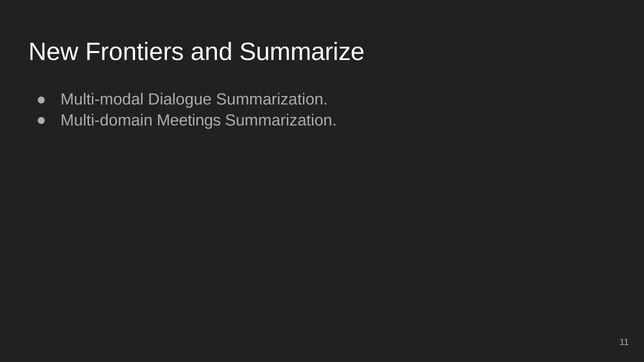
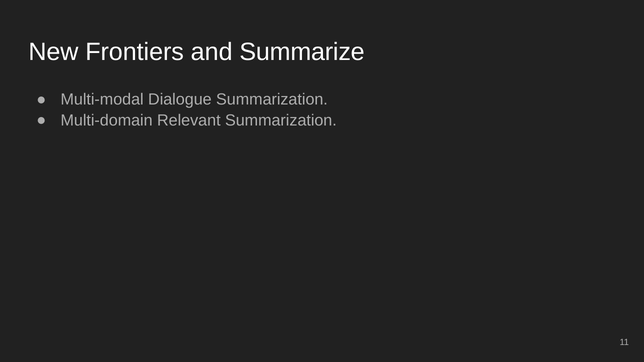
Meetings: Meetings -> Relevant (189, 120)
